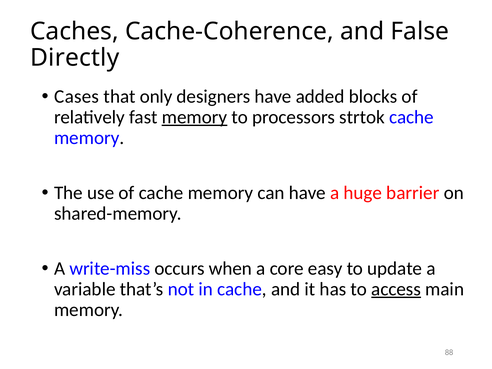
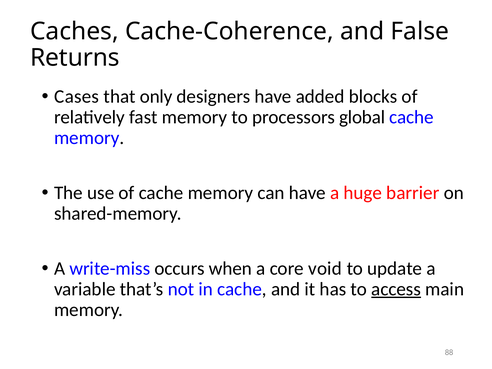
Directly: Directly -> Returns (75, 58)
memory underline: present -> none (195, 117)
strtok: strtok -> global (362, 117)
easy: easy -> void (325, 269)
